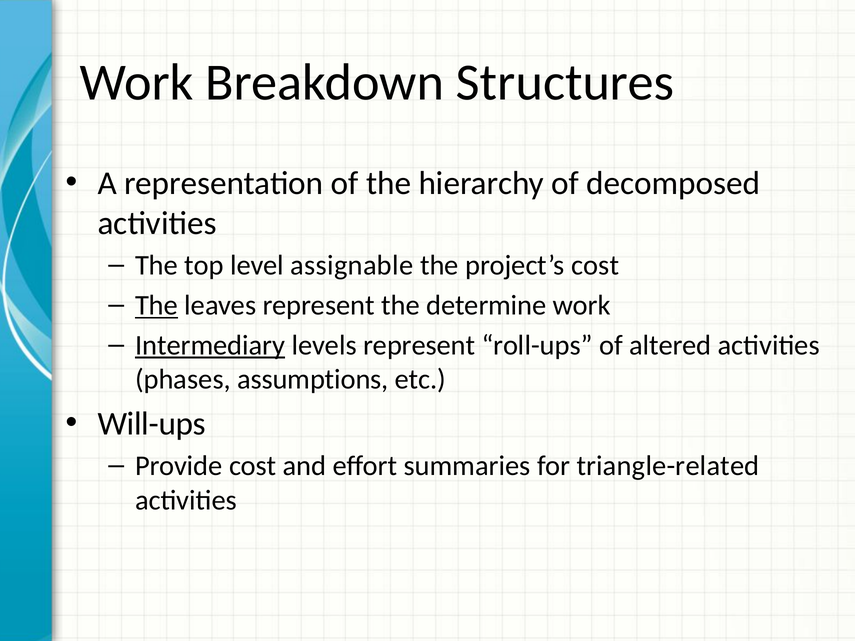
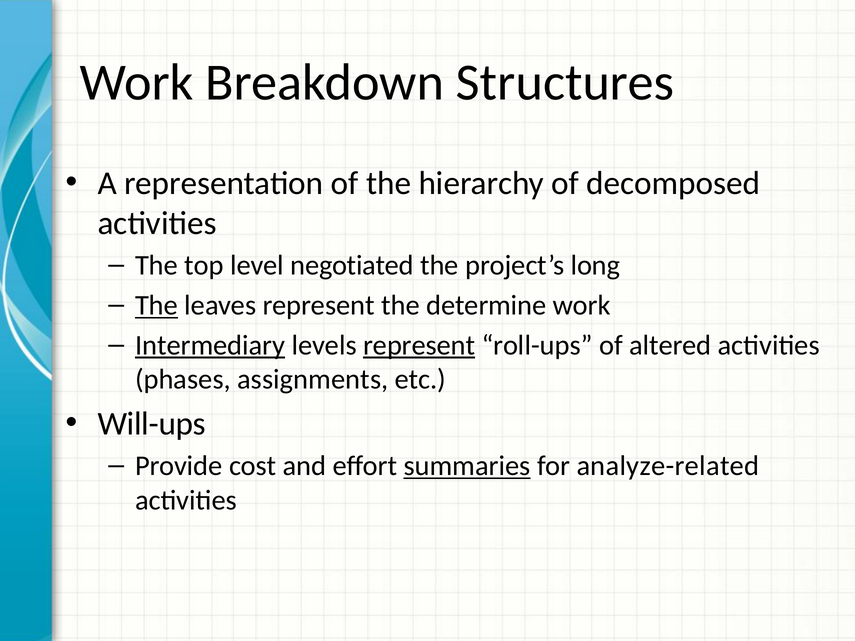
assignable: assignable -> negotiated (352, 266)
project’s cost: cost -> long (595, 266)
represent underline: none -> present (419, 345)
assumptions: assumptions -> assignments (313, 380)
summaries underline: none -> present (467, 466)
triangle-related: triangle-related -> analyze-related (668, 466)
